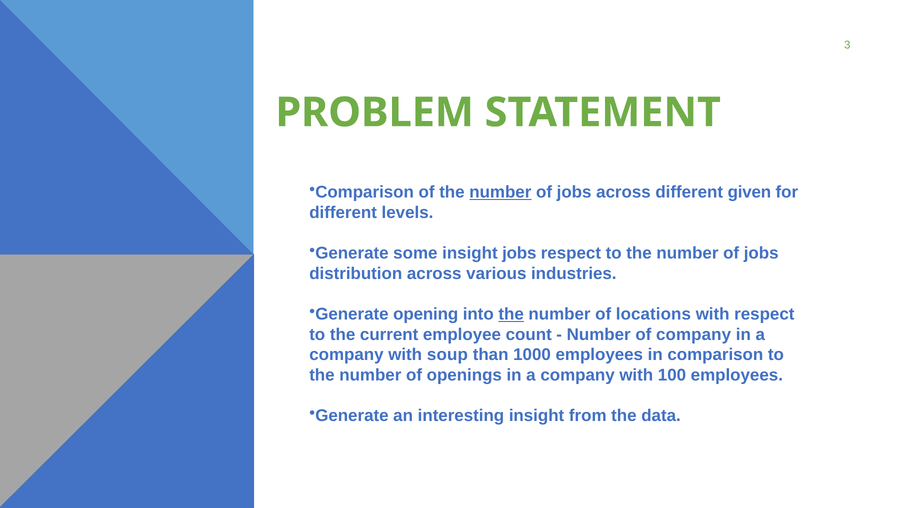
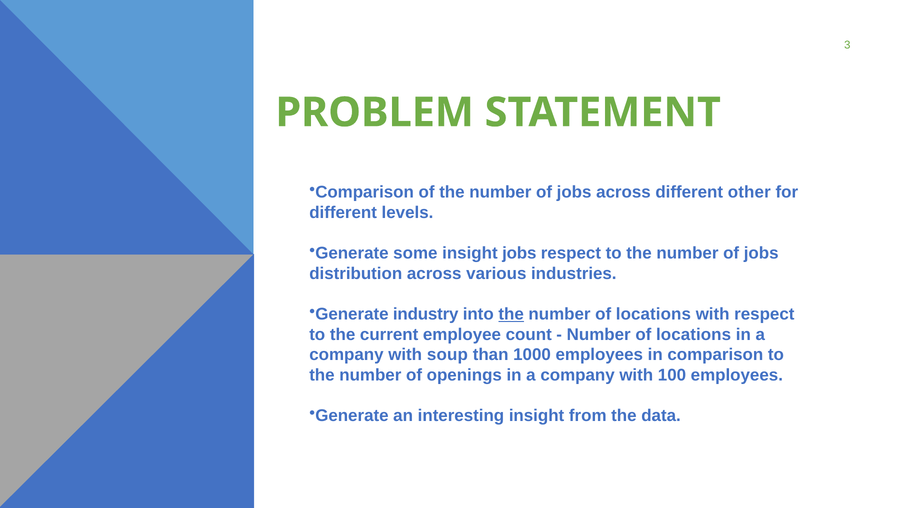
number underline: present -> none (500, 192)
given: given -> other (749, 192)
opening: opening -> industry (426, 314)
company: company -> locations (694, 335)
